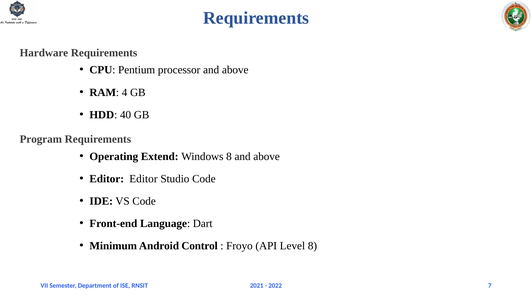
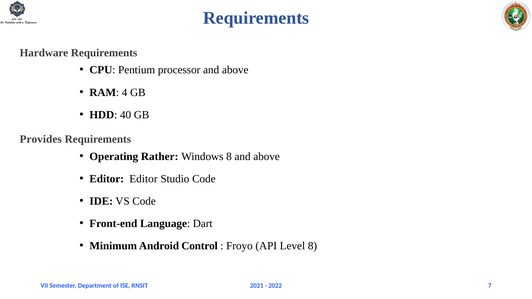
Program: Program -> Provides (41, 139)
Extend: Extend -> Rather (160, 156)
